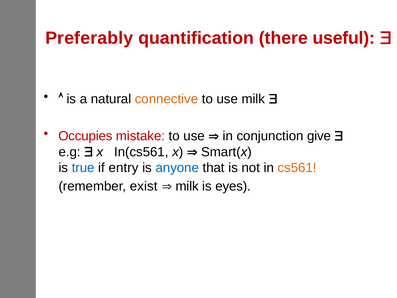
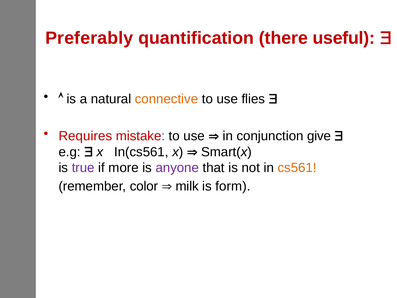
use milk: milk -> flies (253, 99)
Occupies: Occupies -> Requires (85, 136)
true colour: blue -> purple (83, 168)
entry: entry -> more (124, 168)
anyone colour: blue -> purple (177, 168)
exist: exist -> color (144, 186)
eyes: eyes -> form (233, 186)
